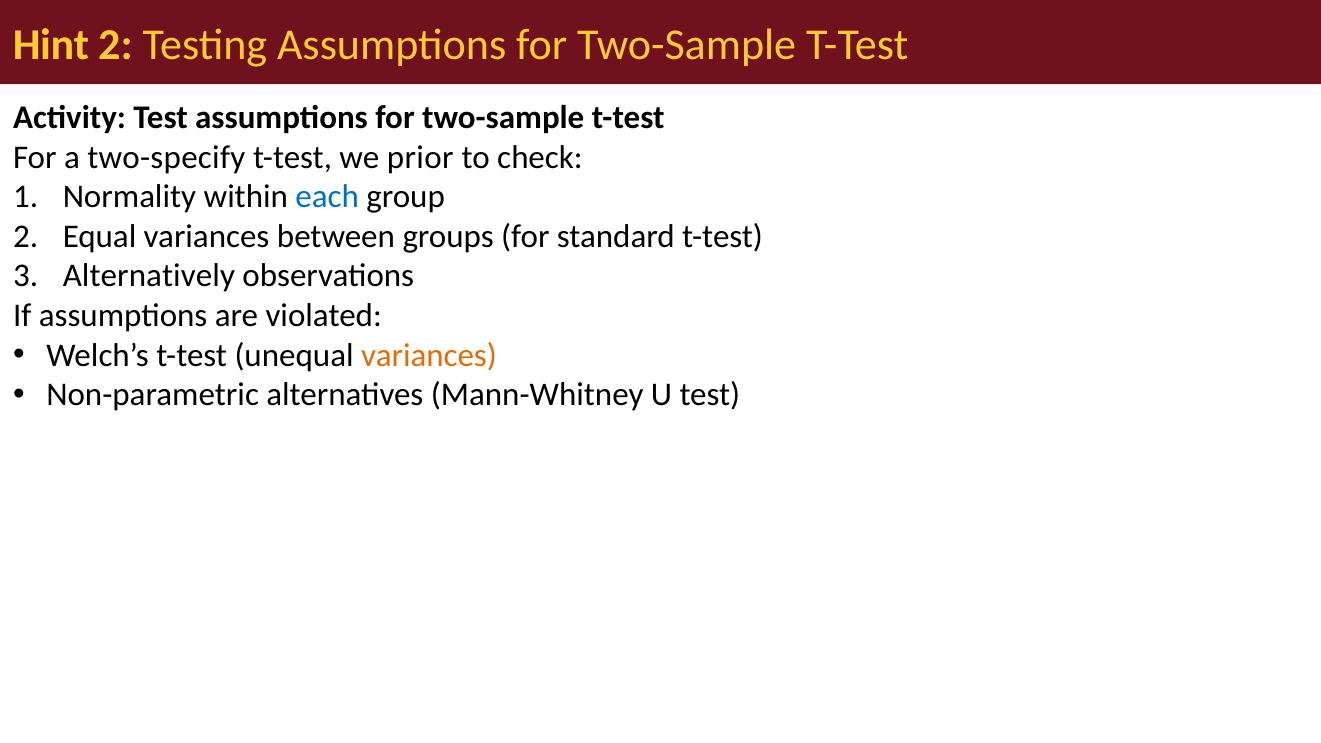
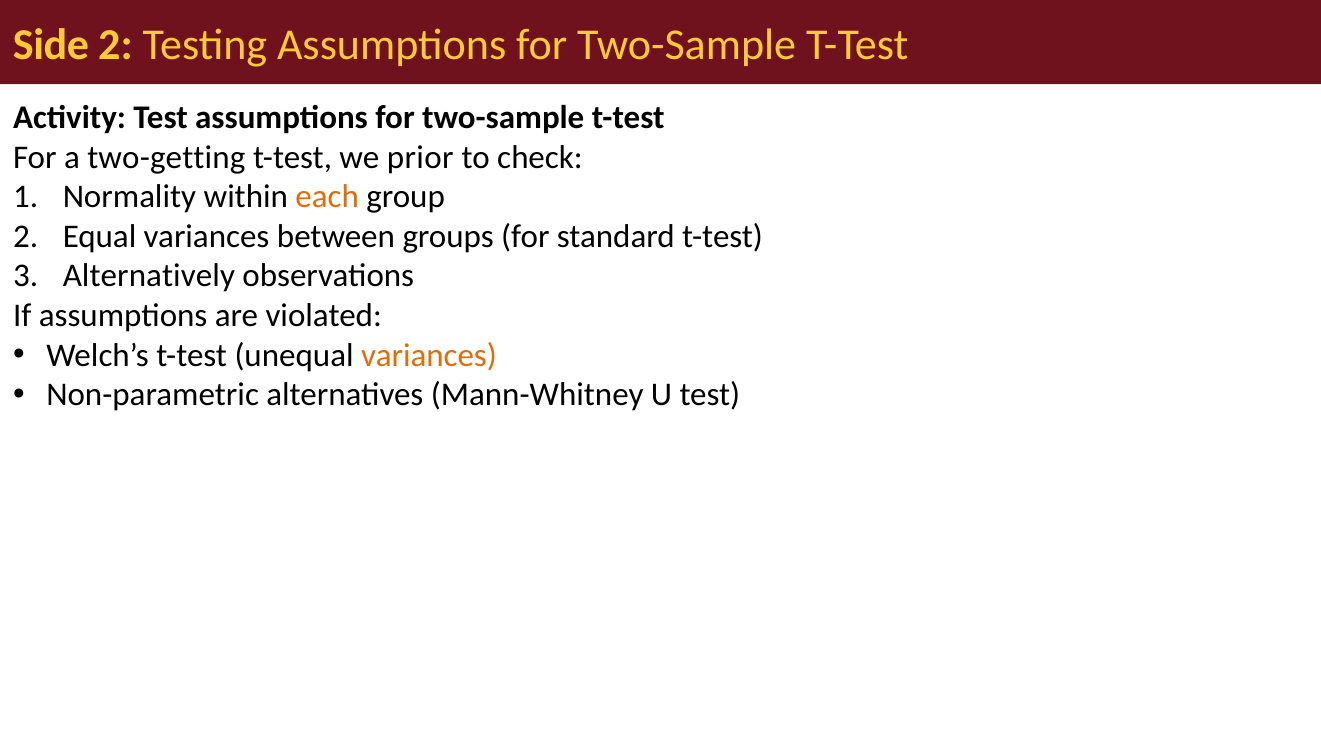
Hint: Hint -> Side (51, 45)
two-specify: two-specify -> two-getting (166, 157)
each colour: blue -> orange (327, 197)
